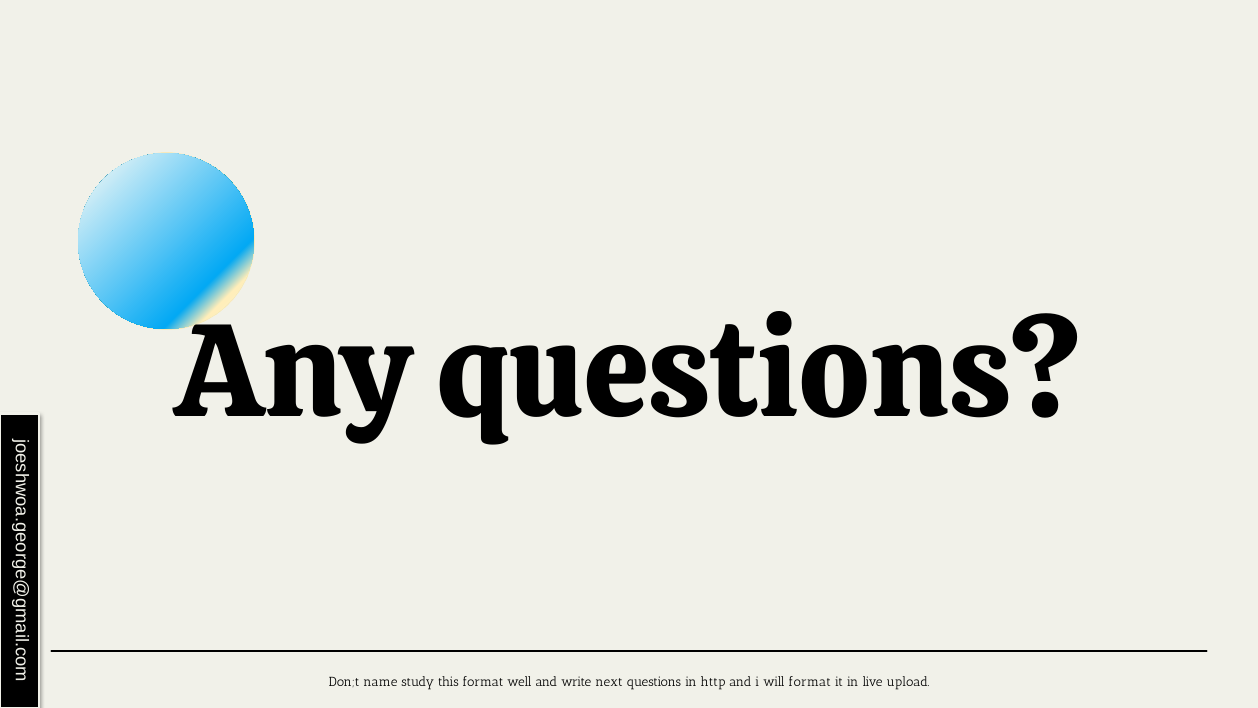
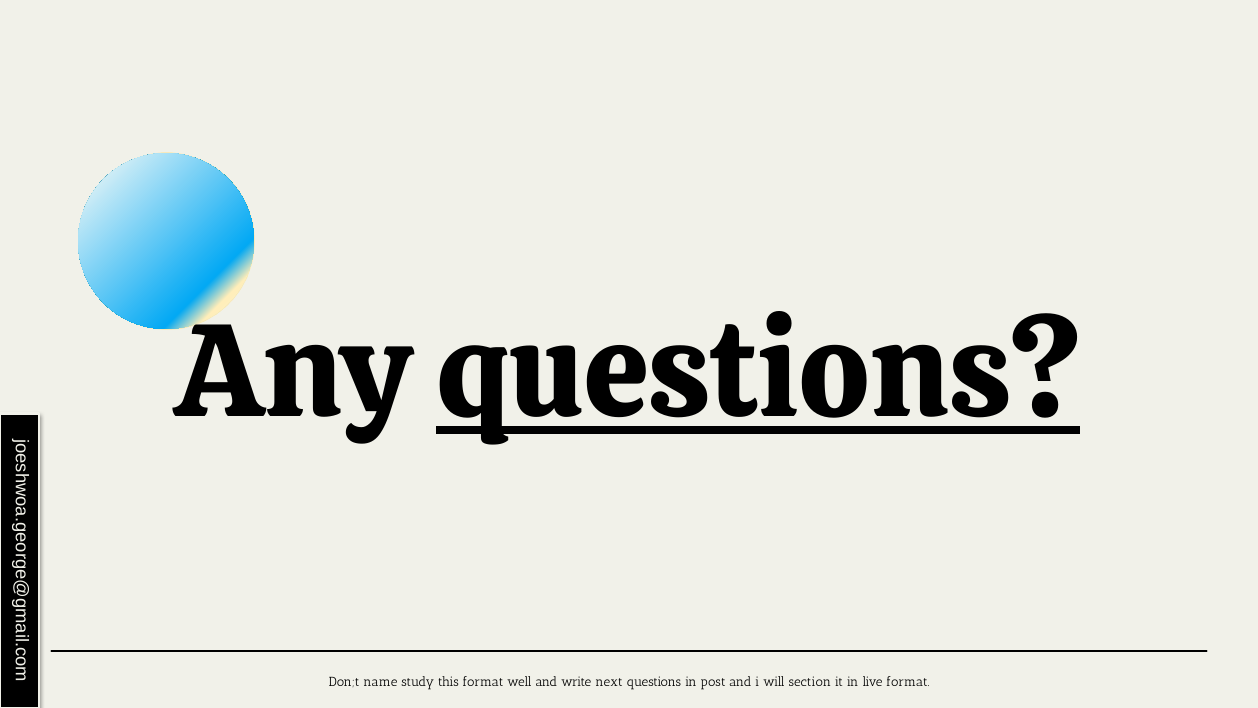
questions underline: none -> present (758, 373)
http: http -> post (713, 682)
will format: format -> section (810, 682)
live upload: upload -> format (908, 682)
